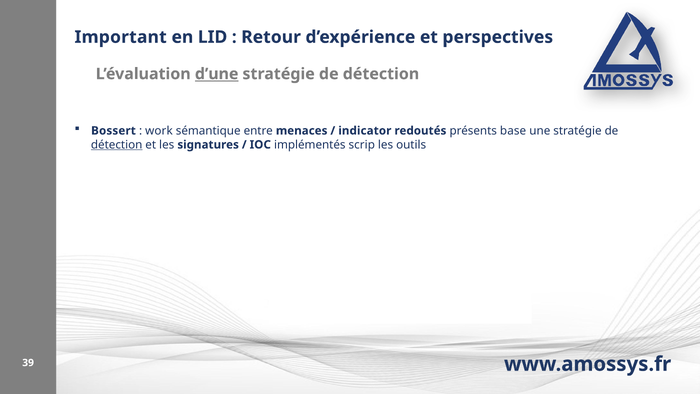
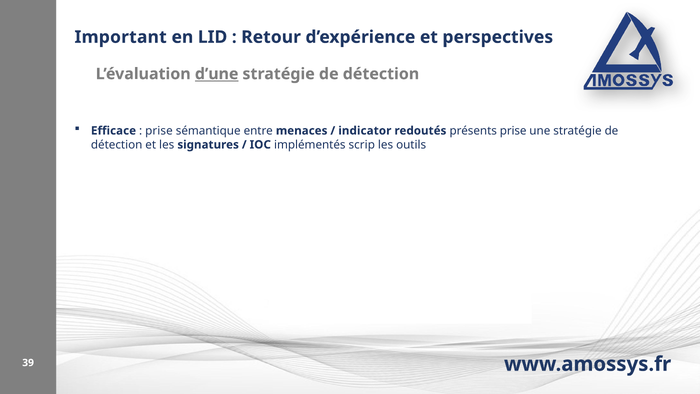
Bossert: Bossert -> Efficace (113, 131)
work: work -> prise (159, 131)
présents base: base -> prise (513, 131)
détection underline: present -> none (117, 145)
